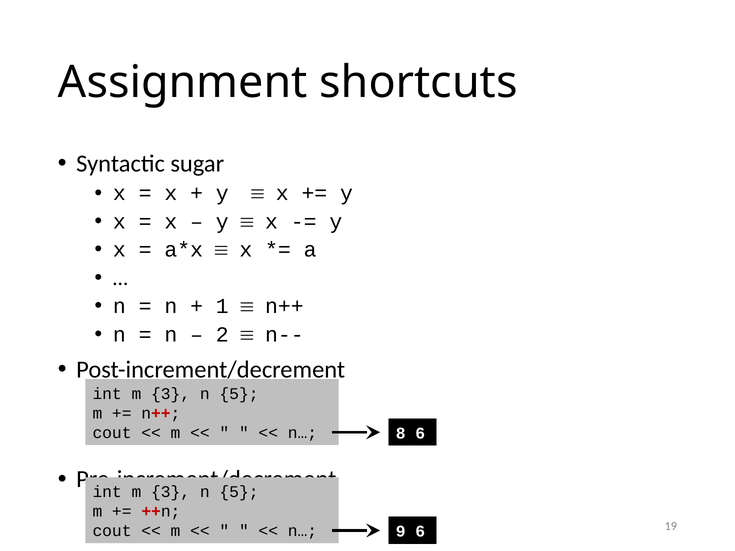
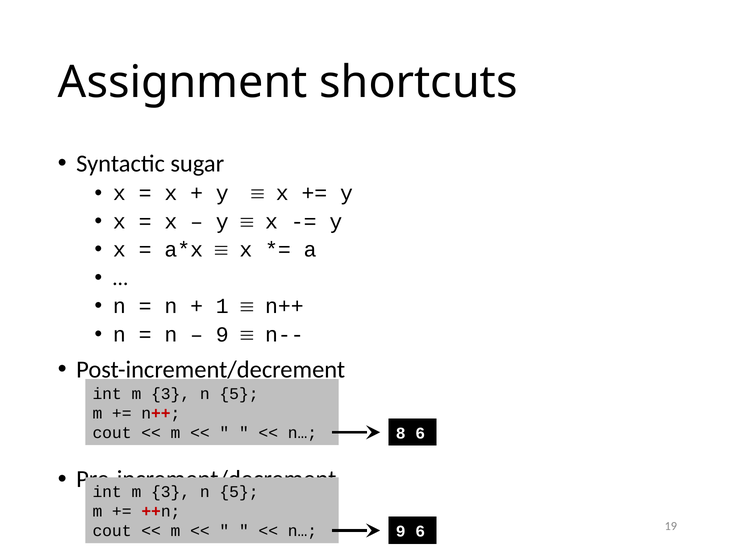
2: 2 -> 9 (222, 335)
